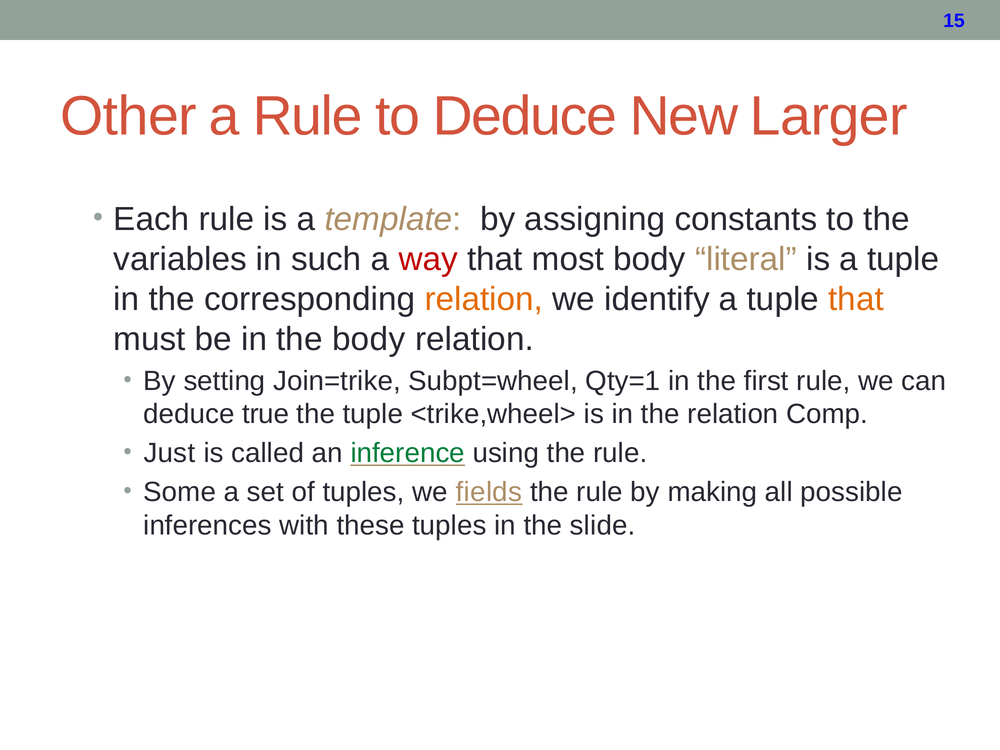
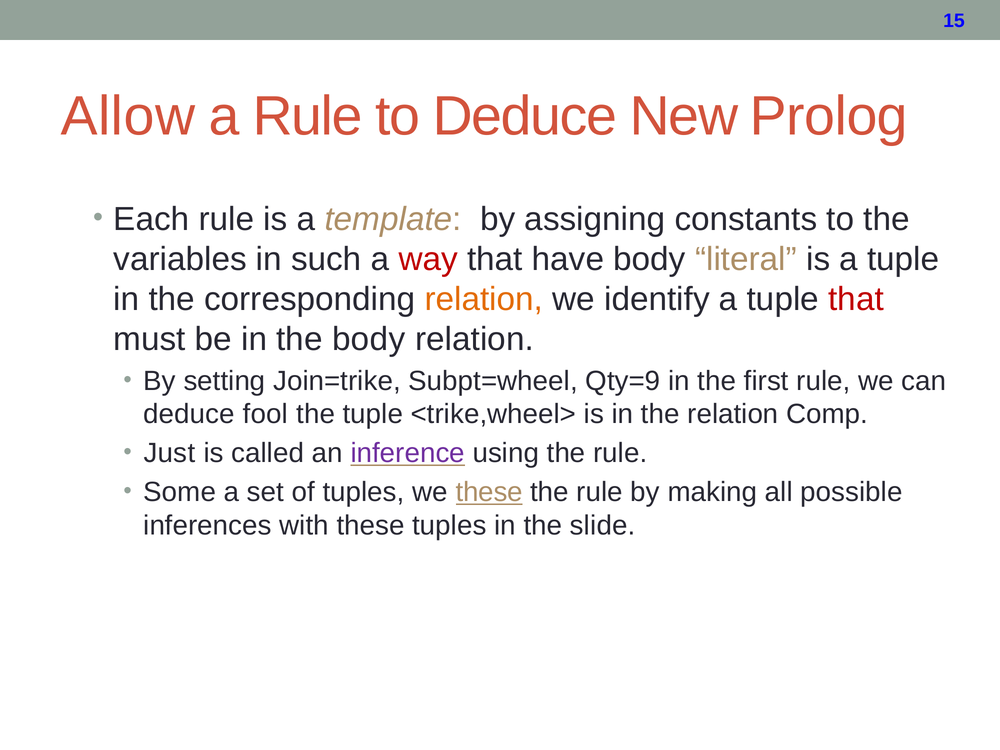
Other: Other -> Allow (128, 116)
Larger: Larger -> Prolog (829, 116)
most: most -> have (568, 259)
that colour: orange -> red (856, 299)
Qty=1: Qty=1 -> Qty=9 (623, 381)
true: true -> fool (265, 414)
inference colour: green -> purple (408, 453)
we fields: fields -> these (489, 492)
